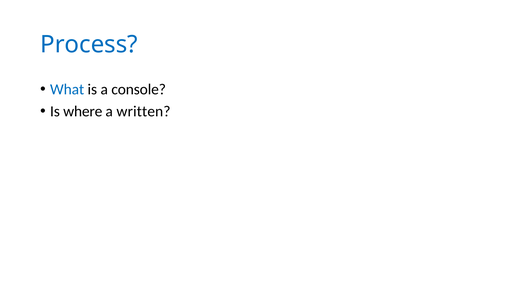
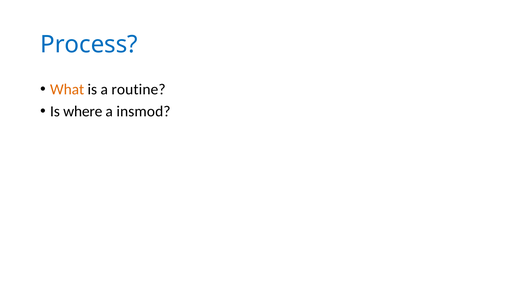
What colour: blue -> orange (67, 89)
console: console -> routine (139, 89)
written: written -> insmod (143, 111)
